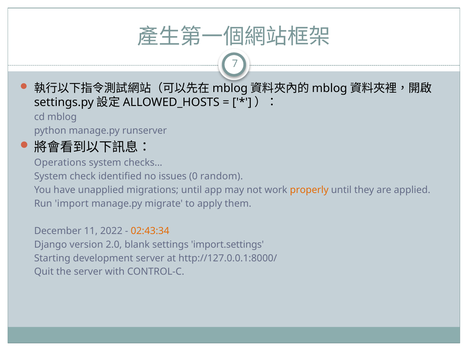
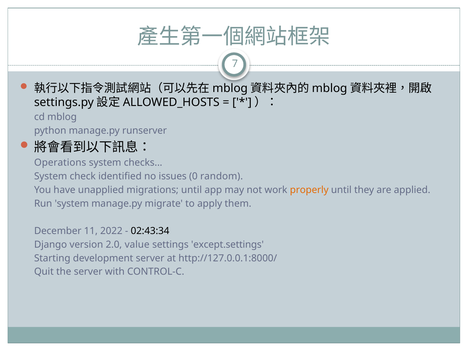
Run import: import -> system (72, 204)
02:43:34 colour: orange -> black (150, 231)
blank: blank -> value (137, 244)
import.settings: import.settings -> except.settings (227, 244)
